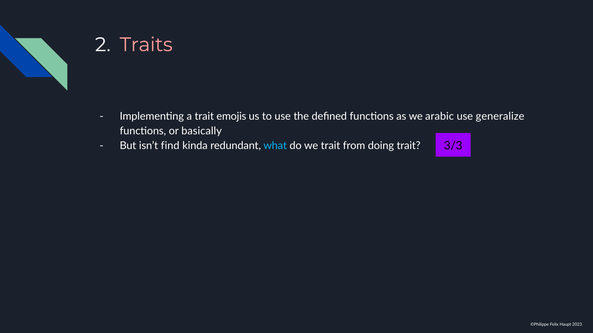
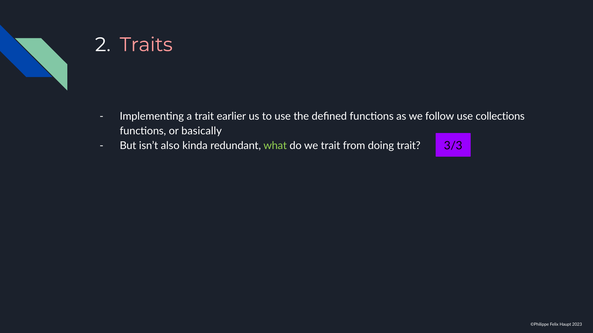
emojis: emojis -> earlier (231, 117)
arabic: arabic -> follow (440, 117)
generalize: generalize -> collections (500, 117)
find: find -> also (170, 146)
what colour: light blue -> light green (275, 146)
